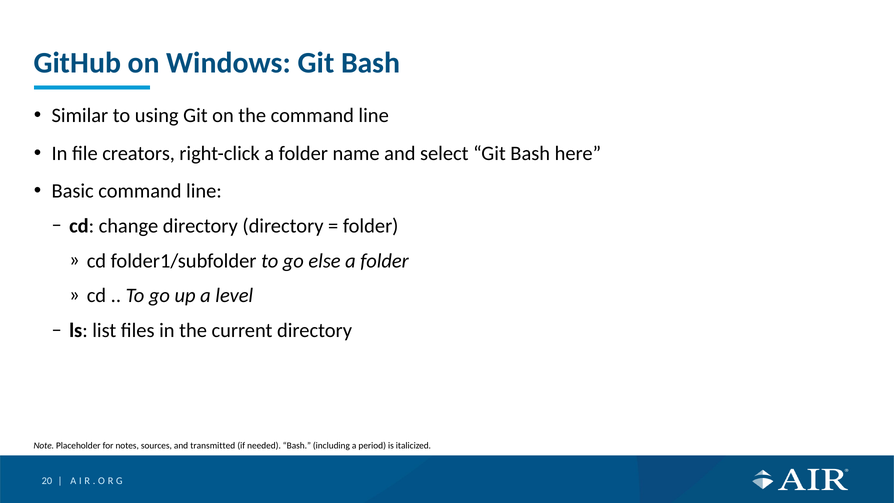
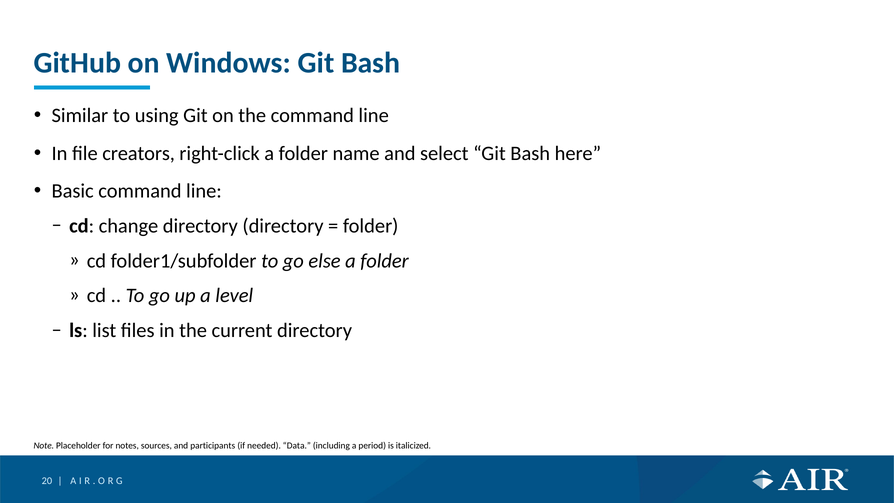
transmitted: transmitted -> participants (213, 446)
needed Bash: Bash -> Data (297, 446)
